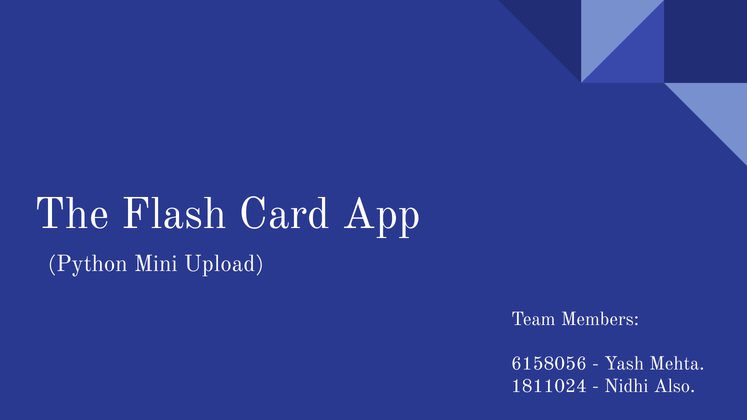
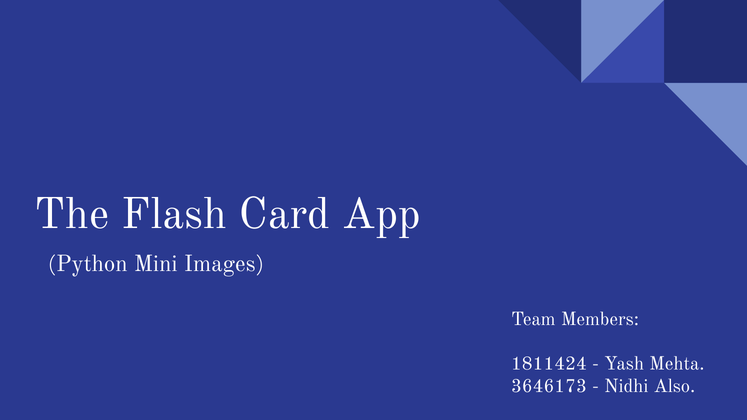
Upload: Upload -> Images (224, 264)
6158056: 6158056 -> 1811424 (549, 364)
1811024: 1811024 -> 3646173 (549, 386)
